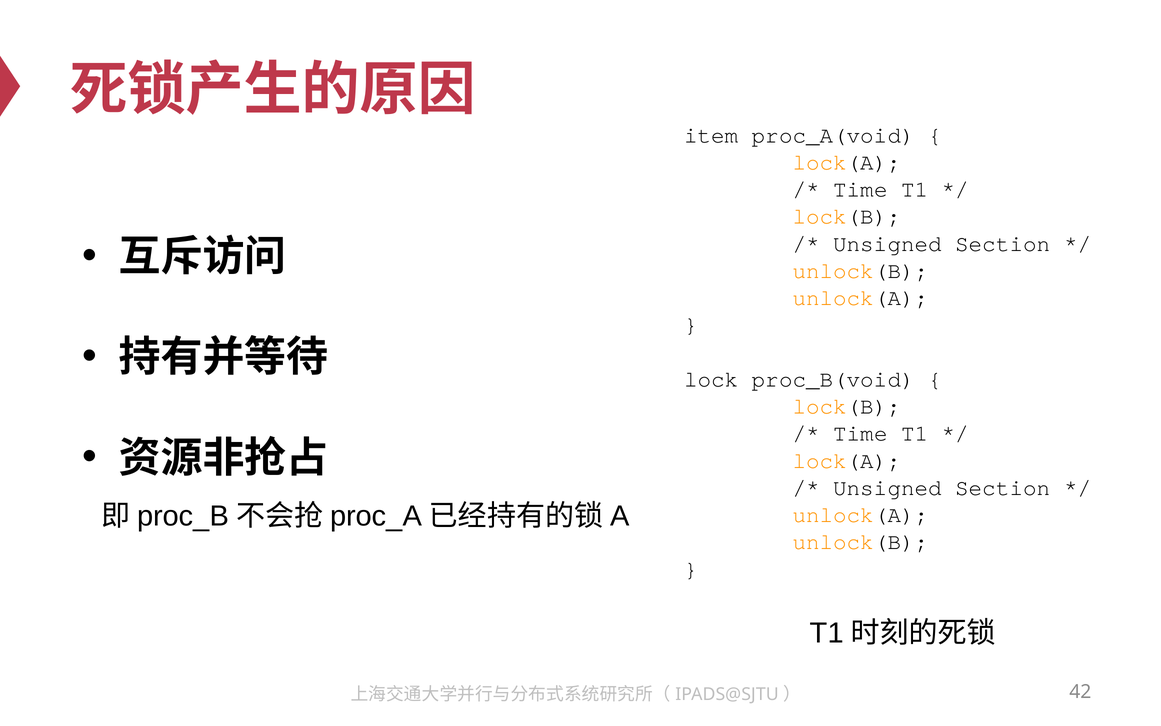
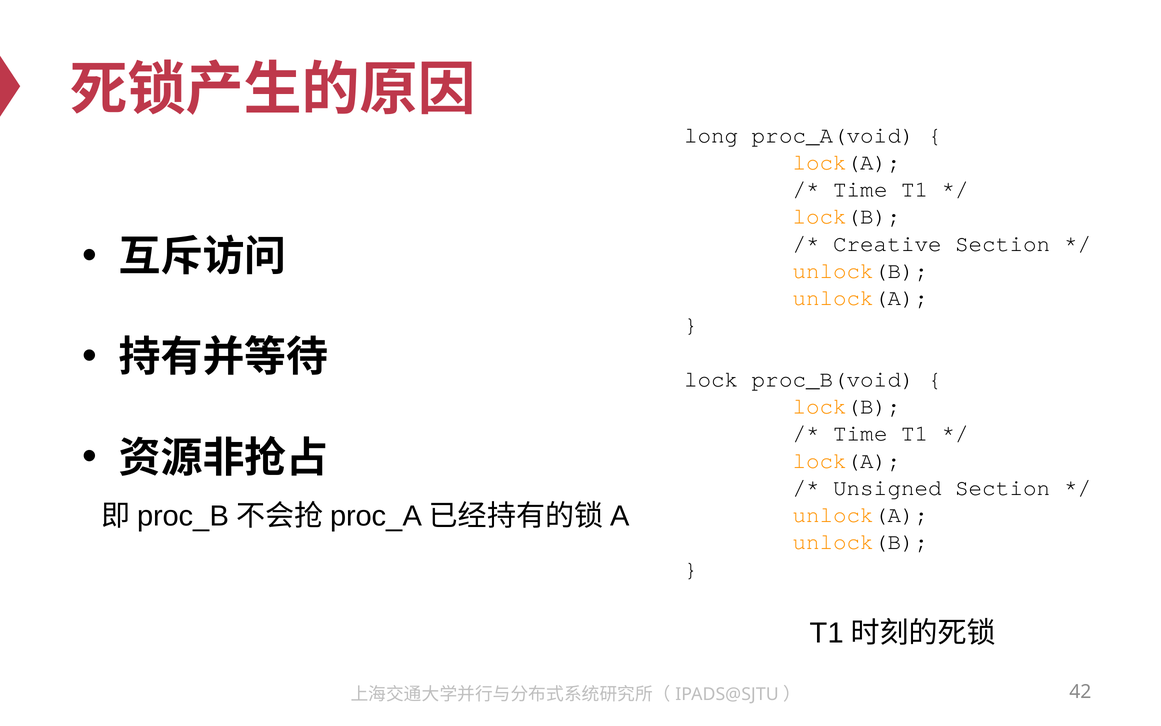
item: item -> long (711, 135)
Unsigned: Unsigned -> Creative (888, 244)
